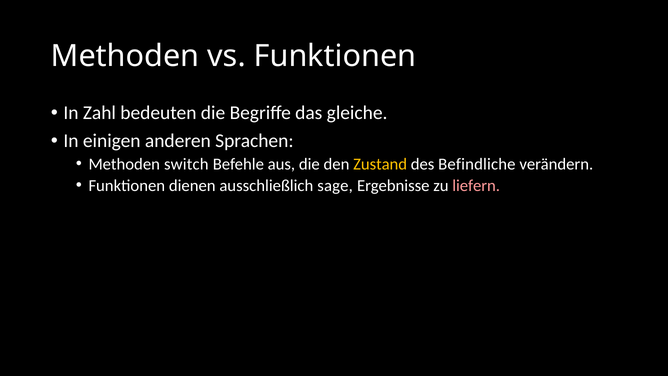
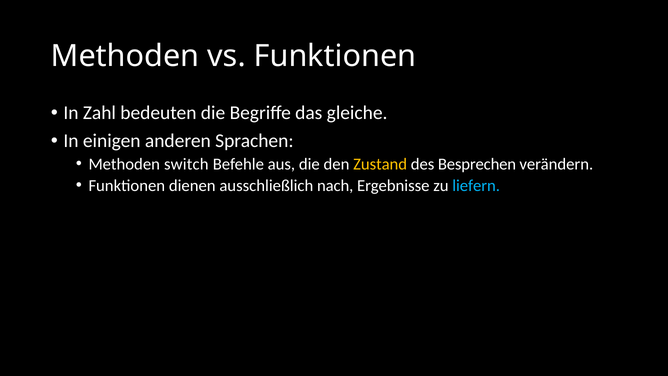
Befindliche: Befindliche -> Besprechen (477, 164)
sage: sage -> nach (335, 185)
liefern colour: pink -> light blue (476, 185)
